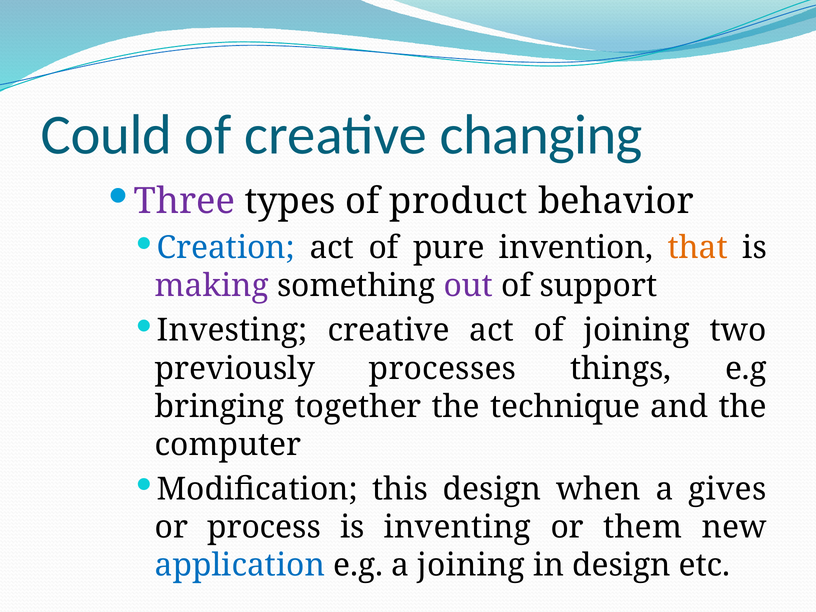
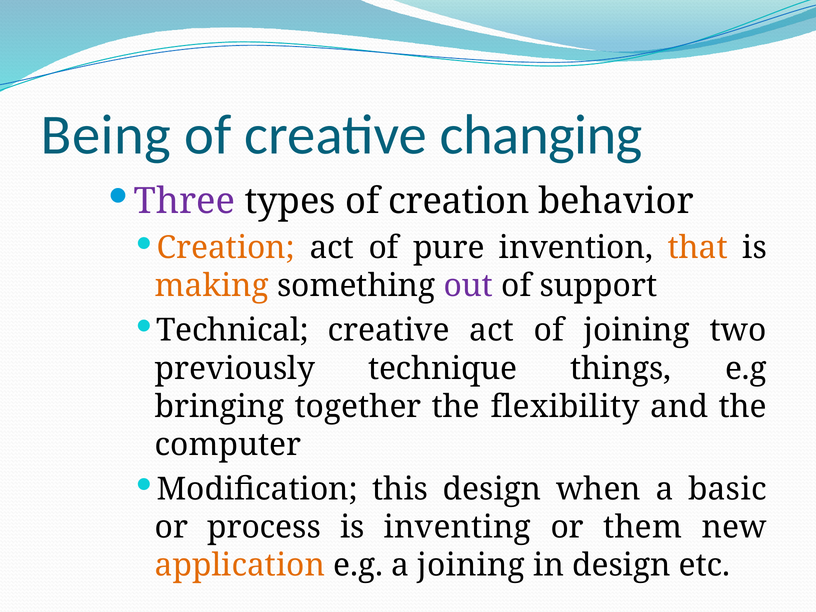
Could: Could -> Being (106, 135)
of product: product -> creation (459, 201)
Creation colour: blue -> orange (226, 248)
making colour: purple -> orange (212, 286)
Investing: Investing -> Technical (232, 330)
processes: processes -> technique (443, 369)
technique: technique -> flexibility (565, 407)
gives: gives -> basic (727, 489)
application colour: blue -> orange (240, 565)
